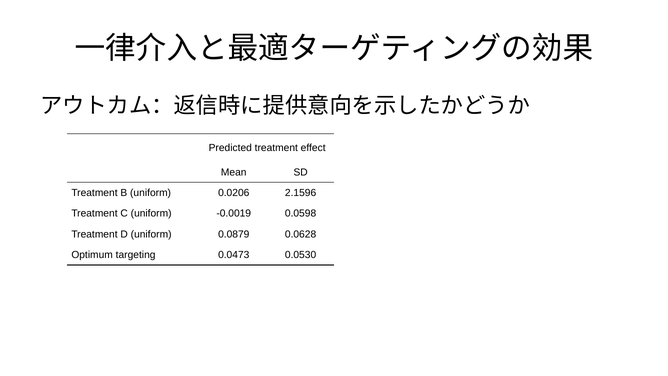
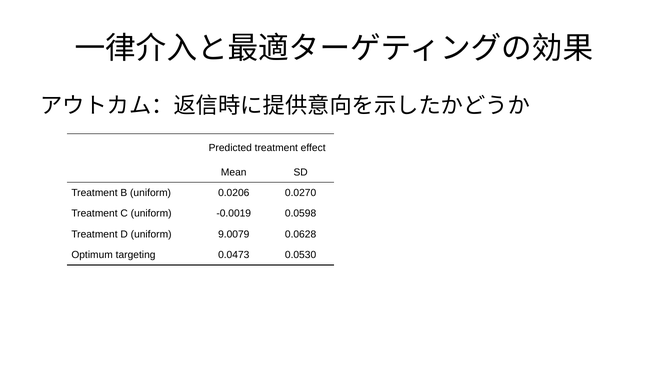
2.1596: 2.1596 -> 0.0270 (301, 193)
0.0879: 0.0879 -> 9.0079 (234, 234)
